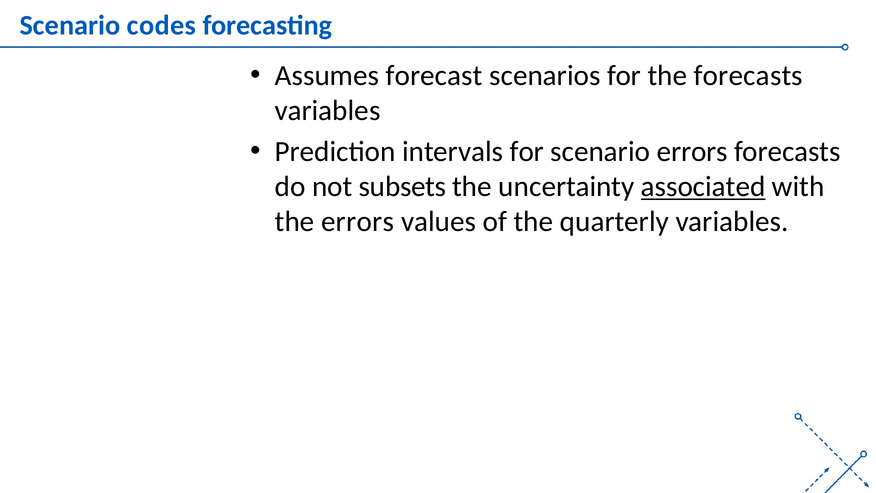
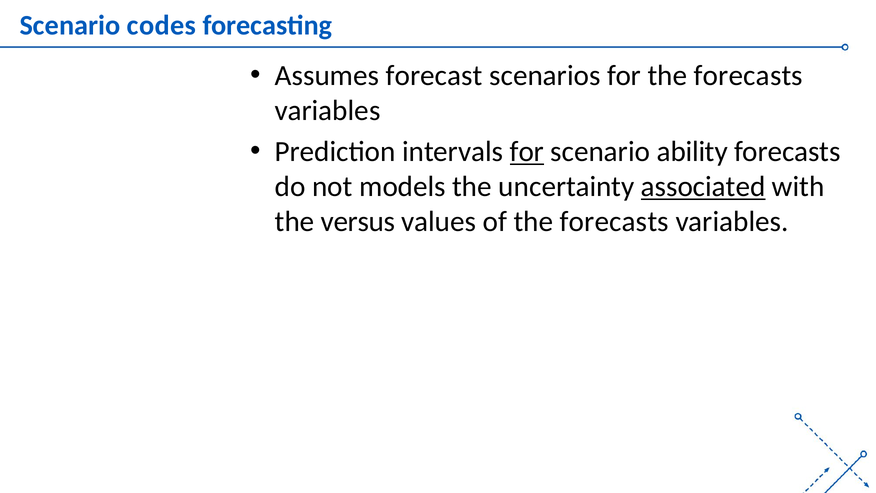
for underline: none -> present (527, 152)
scenario errors: errors -> ability (692, 152)
subsets: subsets -> models (402, 187)
the errors: errors -> versus (358, 222)
of the quarterly: quarterly -> forecasts (614, 222)
